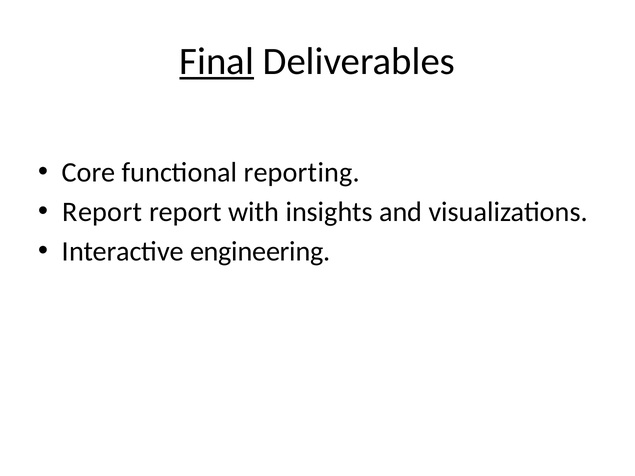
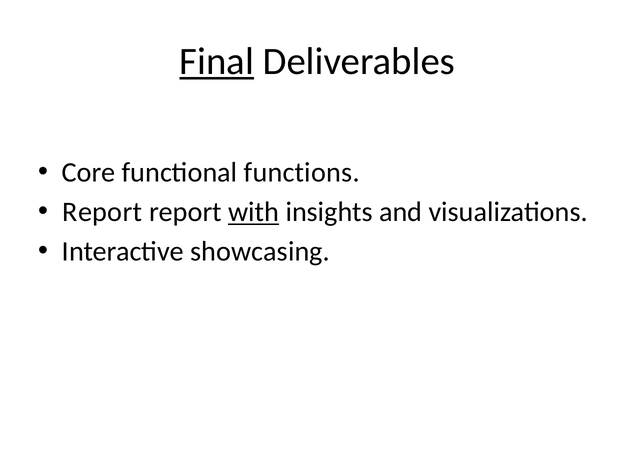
reporting: reporting -> functions (302, 173)
with underline: none -> present (254, 212)
engineering: engineering -> showcasing (260, 252)
